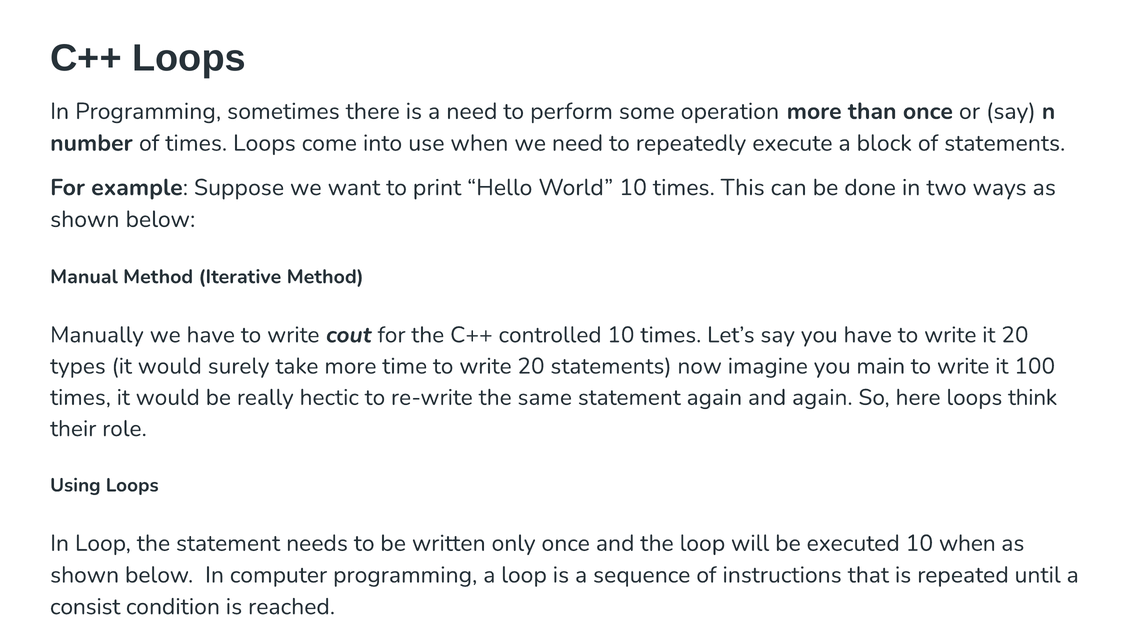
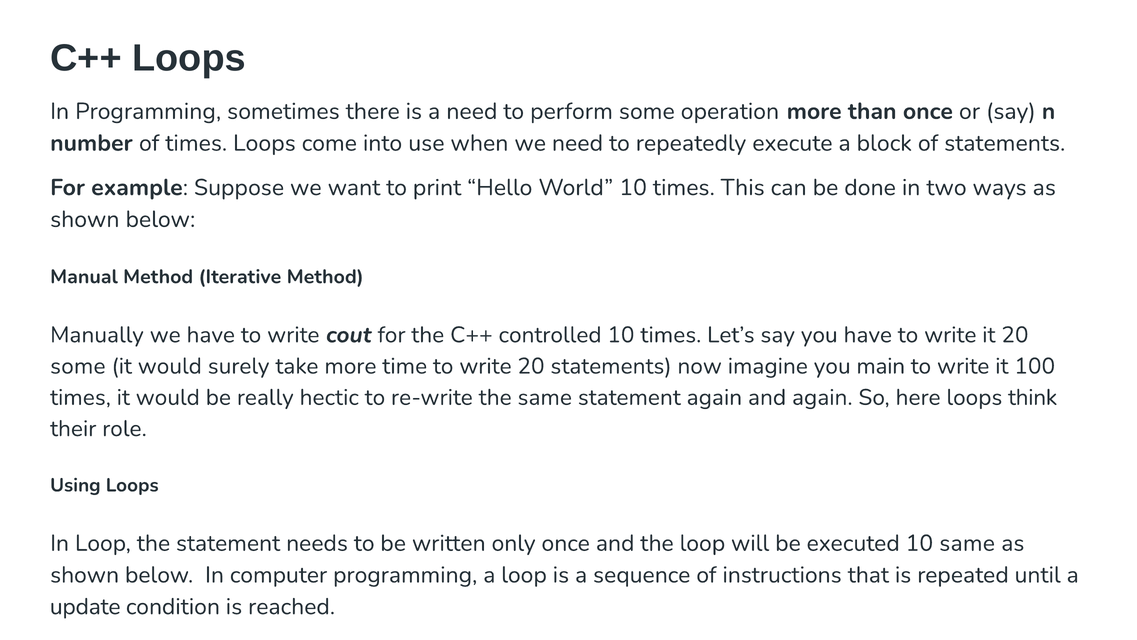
types: types -> some (78, 366)
10 when: when -> same (967, 543)
consist: consist -> update (85, 606)
